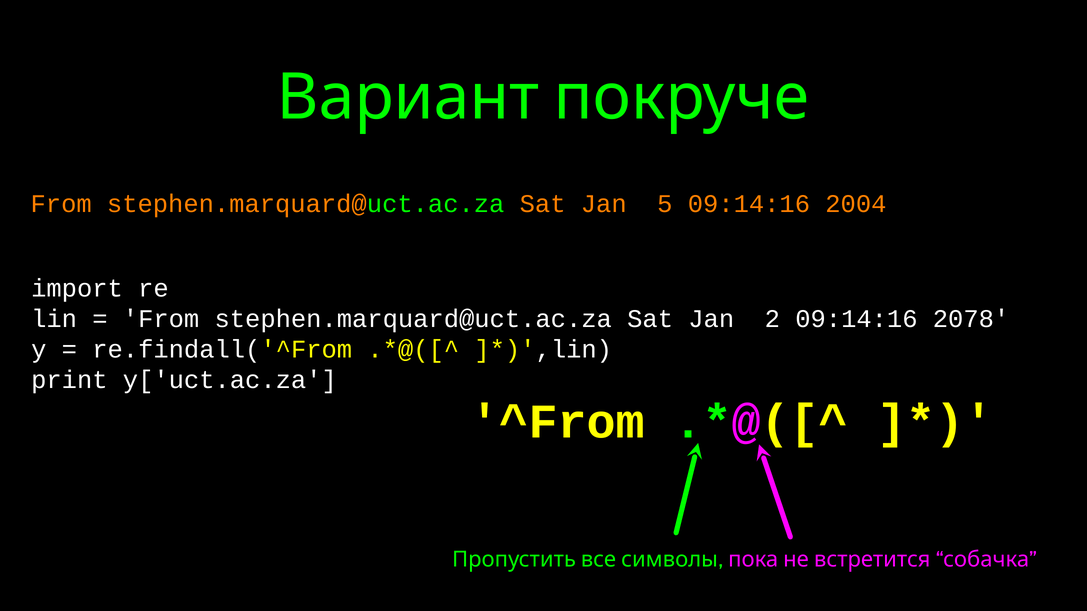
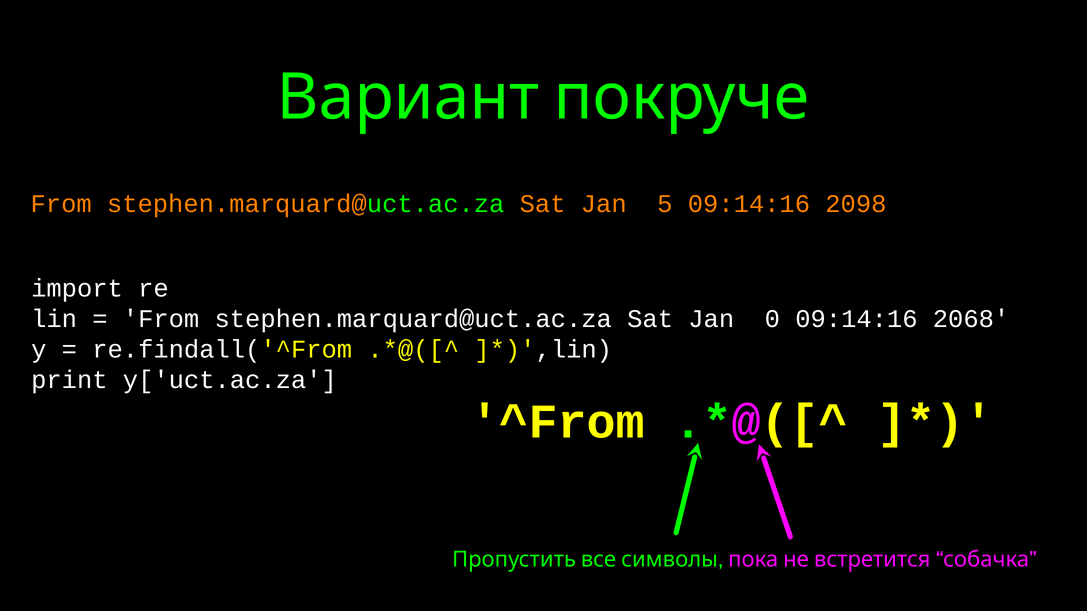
2004: 2004 -> 2098 (856, 204)
2: 2 -> 0 (772, 319)
2078: 2078 -> 2068 (971, 319)
